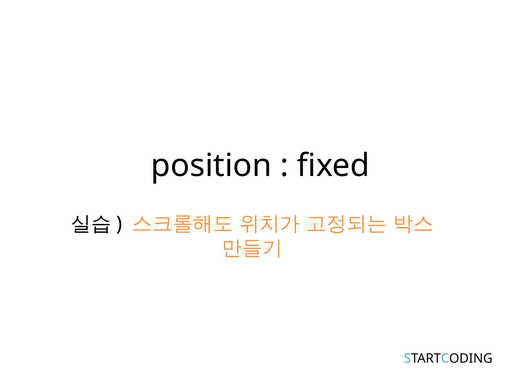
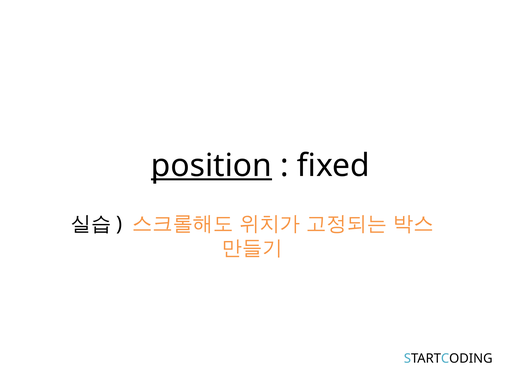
position underline: none -> present (211, 165)
